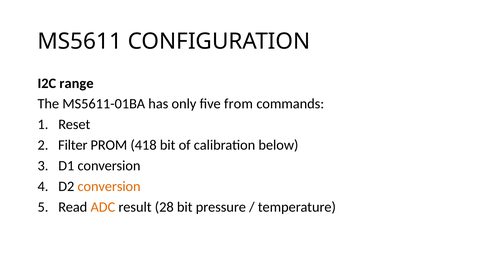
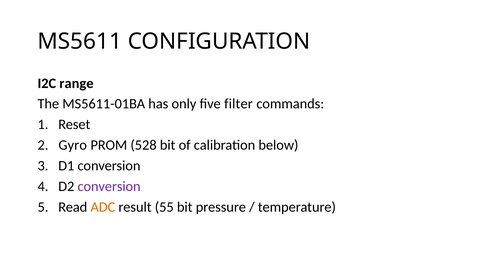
from: from -> filter (238, 104)
Filter: Filter -> Gyro (73, 145)
418: 418 -> 528 (144, 145)
conversion colour: orange -> purple (109, 186)
28: 28 -> 55 (164, 207)
